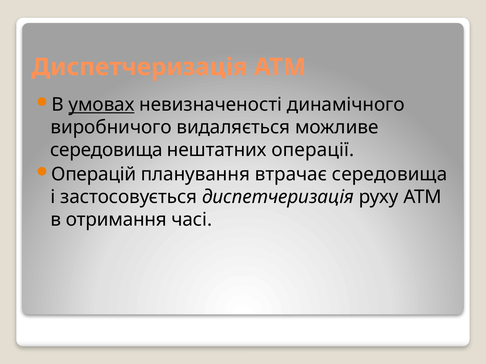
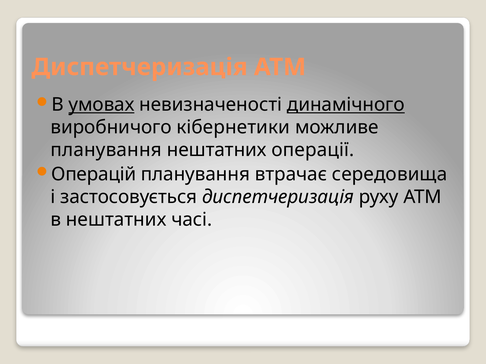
динамічного underline: none -> present (346, 105)
видаляється: видаляється -> кібернетики (233, 128)
середовища: середовища -> планування (106, 150)
в отримання: отримання -> нештатних (116, 220)
